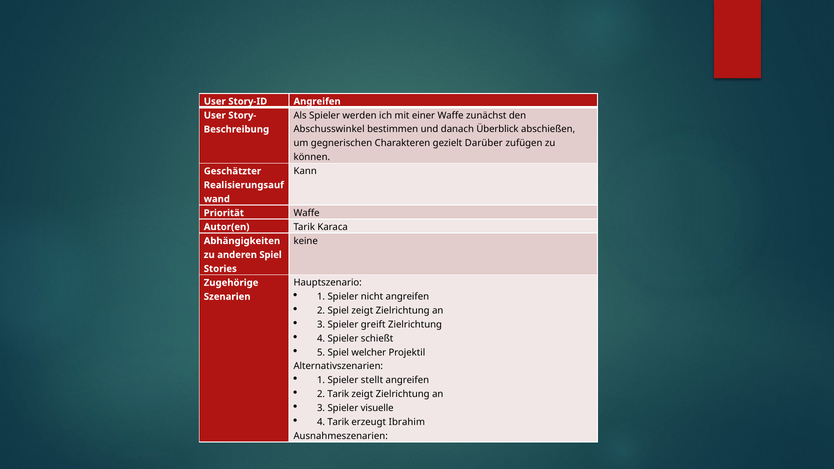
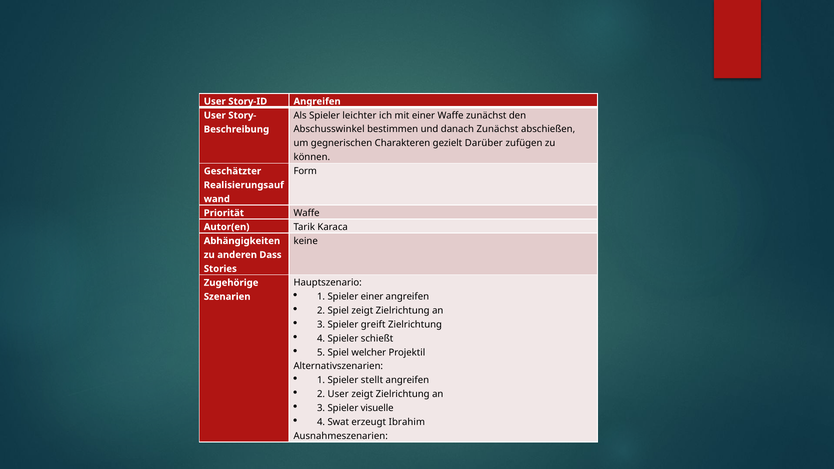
werden: werden -> leichter (359, 115)
danach Überblick: Überblick -> Zunächst (497, 129)
Kann: Kann -> Form (305, 171)
anderen Spiel: Spiel -> Dass (270, 255)
Spieler nicht: nicht -> einer (372, 297)
2 Tarik: Tarik -> User (338, 394)
4 Tarik: Tarik -> Swat (338, 422)
